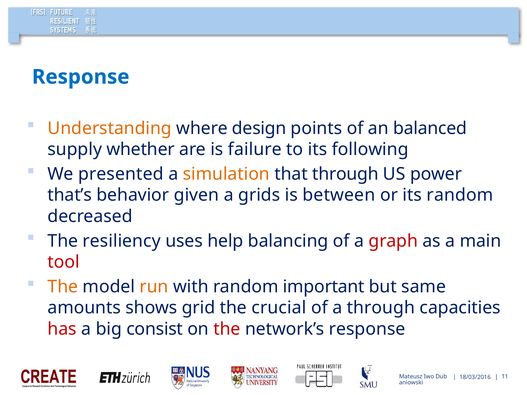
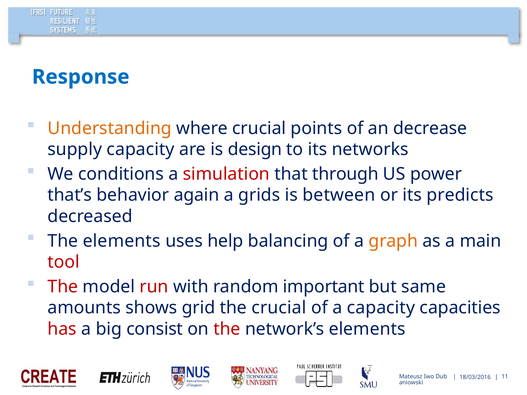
where design: design -> crucial (259, 128)
balanced: balanced -> decrease (430, 128)
supply whether: whether -> capacity (141, 149)
failure: failure -> design (255, 149)
following: following -> networks (370, 149)
presented: presented -> conditions (121, 174)
simulation colour: orange -> red (226, 174)
given: given -> again (197, 195)
its random: random -> predicts (460, 195)
The resiliency: resiliency -> elements (122, 241)
graph colour: red -> orange (393, 241)
The colour: orange -> red (63, 287)
run colour: orange -> red (154, 287)
a through: through -> capacity (381, 308)
network’s response: response -> elements (367, 329)
